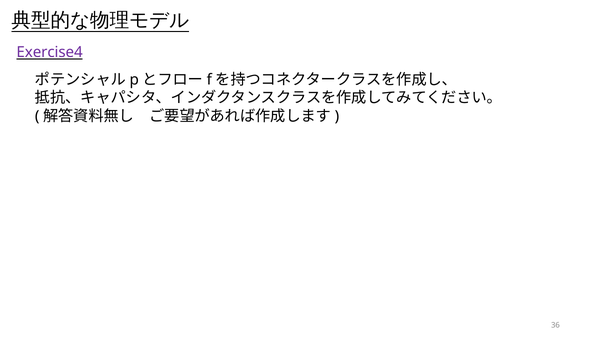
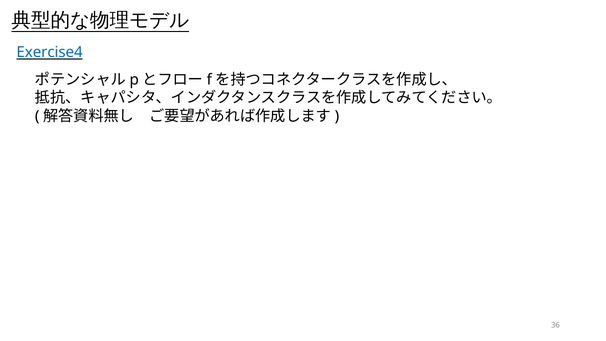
Exercise4 colour: purple -> blue (50, 52)
